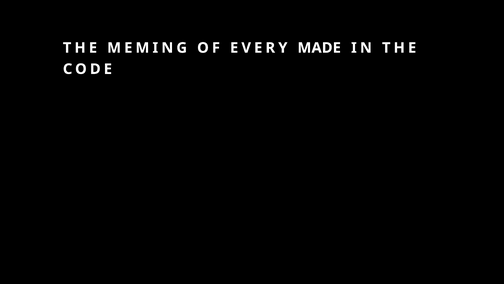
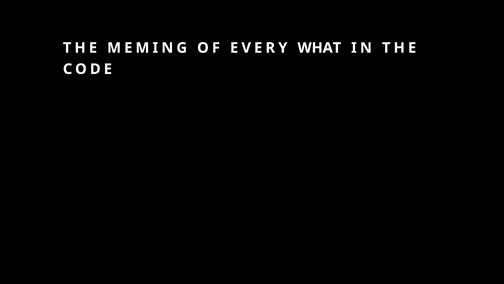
MADE: MADE -> WHAT (319, 48)
